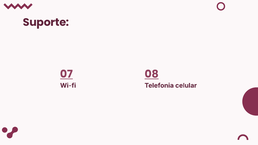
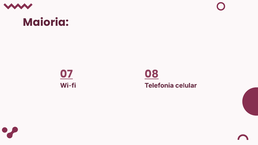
Suporte: Suporte -> Maioria (46, 22)
